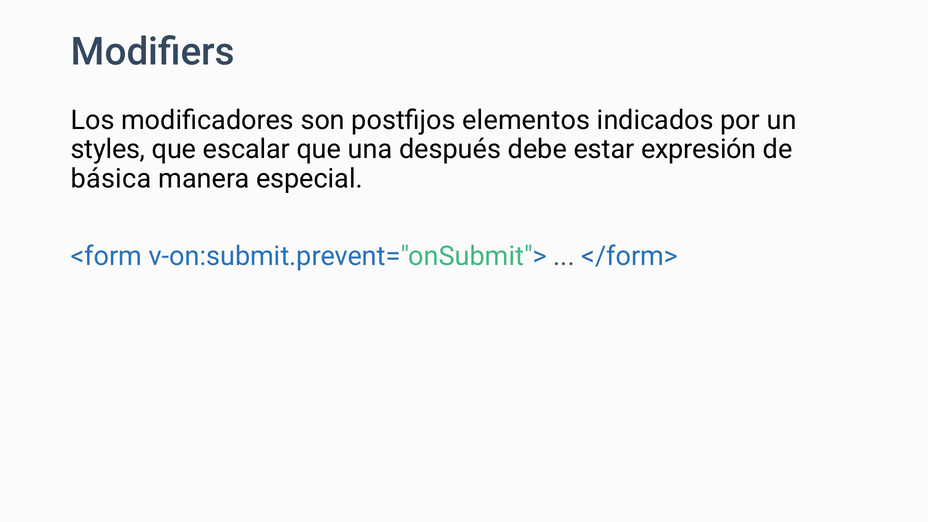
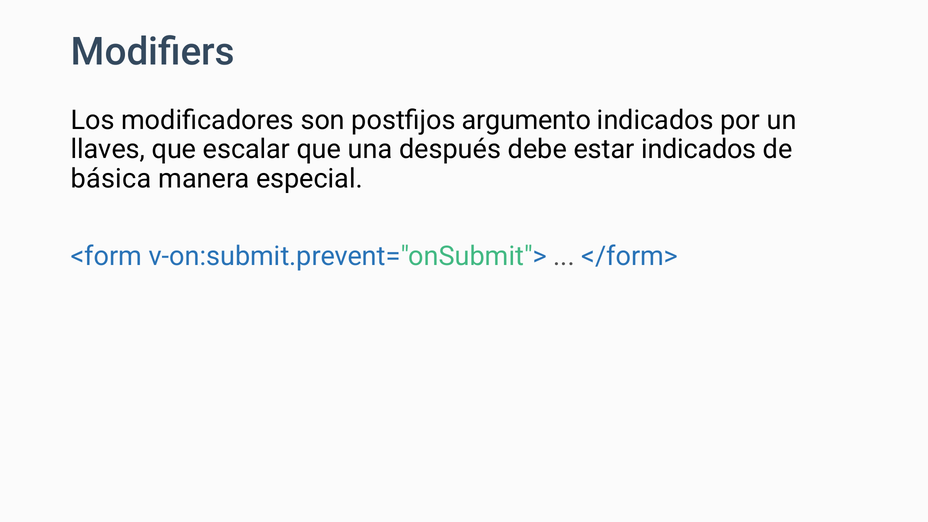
elementos: elementos -> argumento (526, 120)
styles: styles -> llaves (108, 149)
estar expresión: expresión -> indicados (699, 149)
